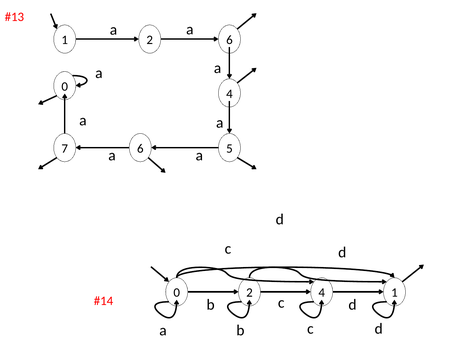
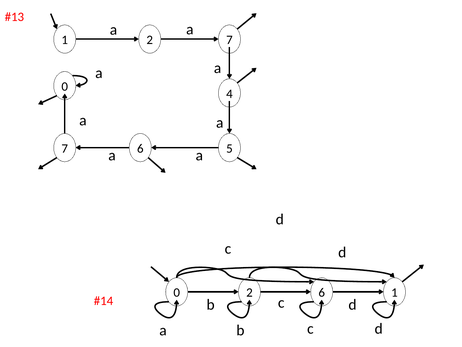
2 6: 6 -> 7 (229, 40)
2 4: 4 -> 6 (322, 292)
